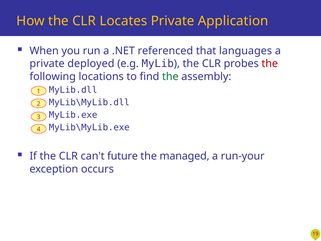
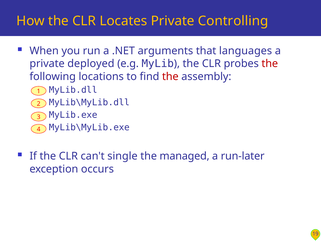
Application: Application -> Controlling (233, 21)
referenced: referenced -> arguments (165, 51)
the colour: green -> red (170, 76)
future: future -> single (122, 156)
run-your: run-your -> run-later (243, 156)
